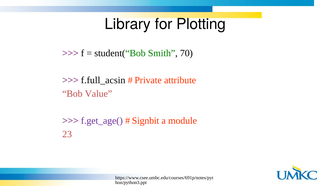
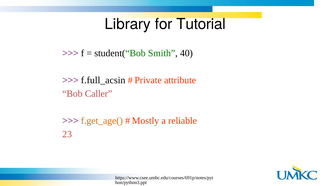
Plotting: Plotting -> Tutorial (201, 24)
70: 70 -> 40 (186, 53)
Value: Value -> Caller (99, 94)
f.get_age( colour: purple -> orange (102, 120)
Signbit: Signbit -> Mostly (145, 120)
module: module -> reliable (183, 120)
